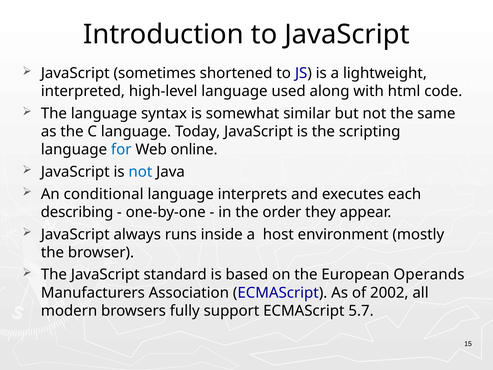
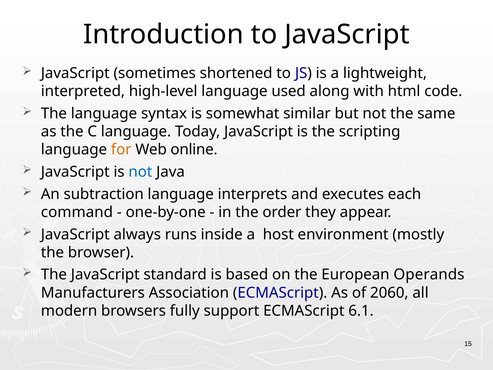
for colour: blue -> orange (121, 150)
conditional: conditional -> subtraction (104, 194)
describing: describing -> command (77, 212)
2002: 2002 -> 2060 (389, 293)
5.7: 5.7 -> 6.1 (361, 311)
